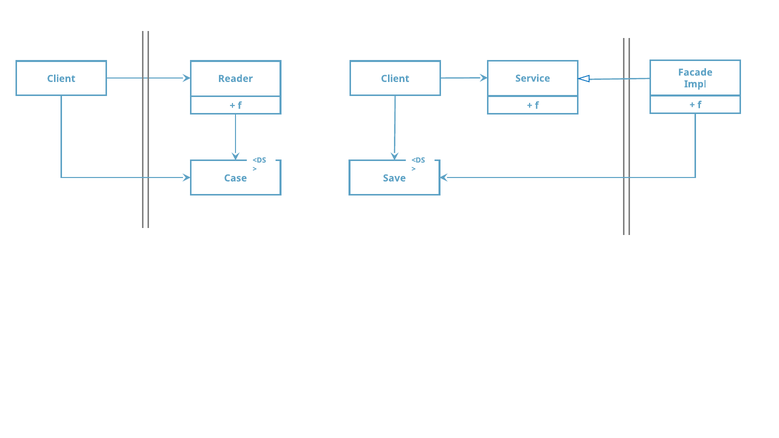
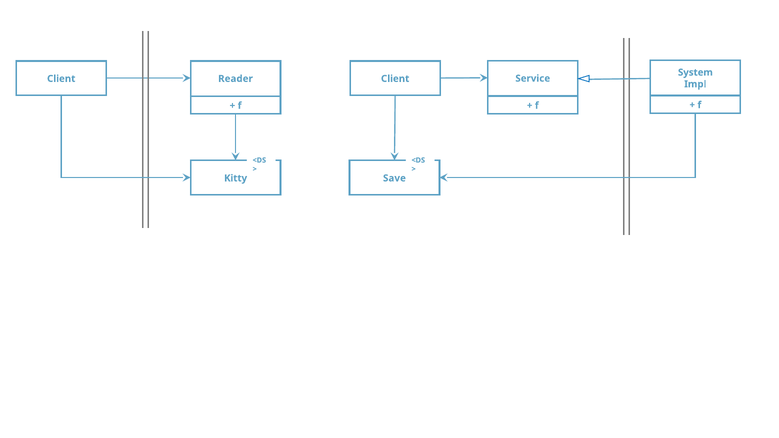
Facade: Facade -> System (695, 72)
Case: Case -> Kitty (236, 178)
